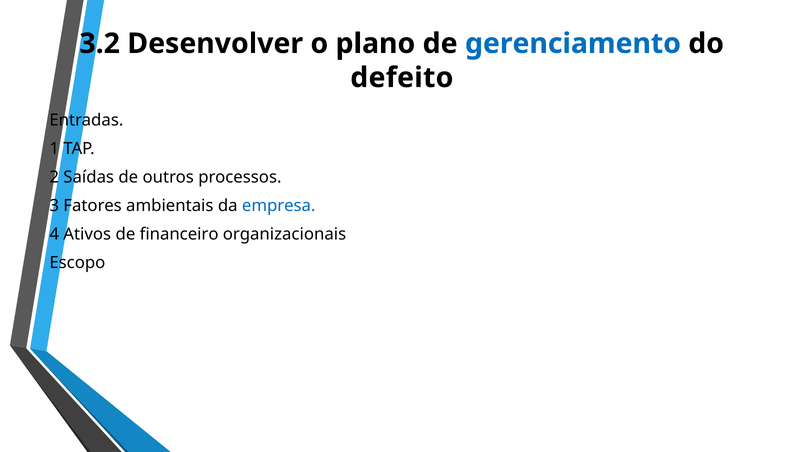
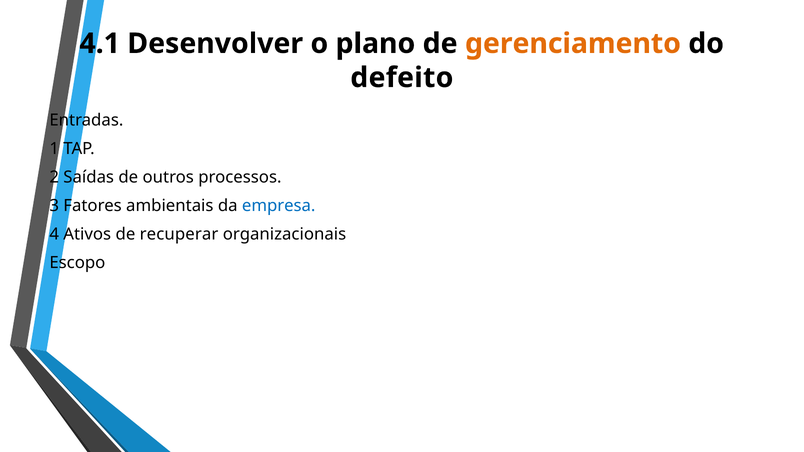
3.2: 3.2 -> 4.1 (100, 44)
gerenciamento colour: blue -> orange (573, 44)
financeiro: financeiro -> recuperar (179, 235)
